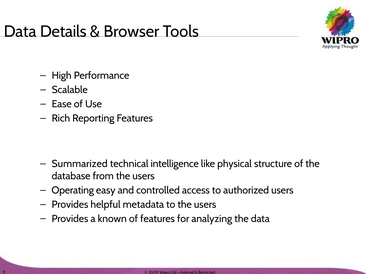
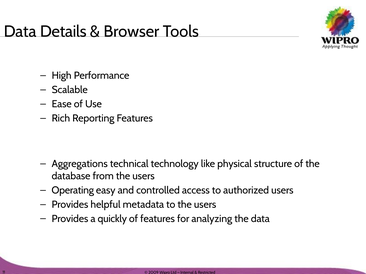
Summarized: Summarized -> Aggregations (80, 164)
intelligence: intelligence -> technology (175, 164)
known: known -> quickly (112, 219)
